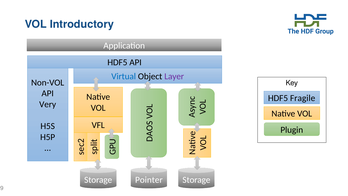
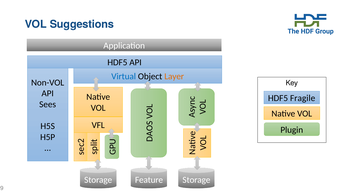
Introductory: Introductory -> Suggestions (82, 24)
Layer colour: purple -> orange (174, 76)
Very: Very -> Sees (48, 104)
Pointer: Pointer -> Feature (149, 180)
